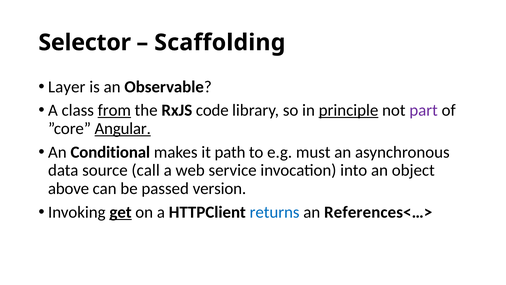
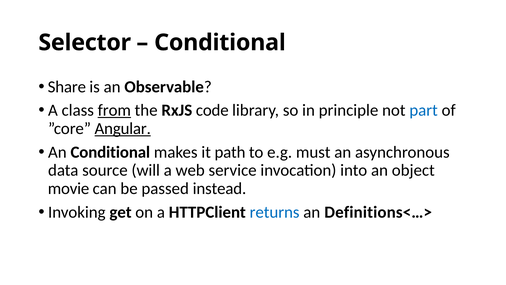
Scaffolding: Scaffolding -> Conditional (220, 43)
Layer: Layer -> Share (67, 87)
principle underline: present -> none (348, 110)
part colour: purple -> blue (424, 110)
call: call -> will (146, 170)
above: above -> movie (69, 188)
version: version -> instead (219, 188)
get underline: present -> none (121, 212)
References<…>: References<…> -> Definitions<…> (378, 212)
